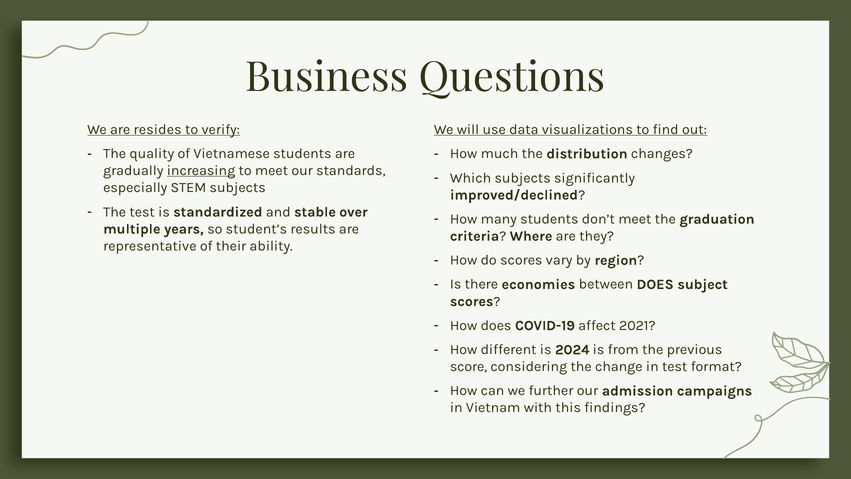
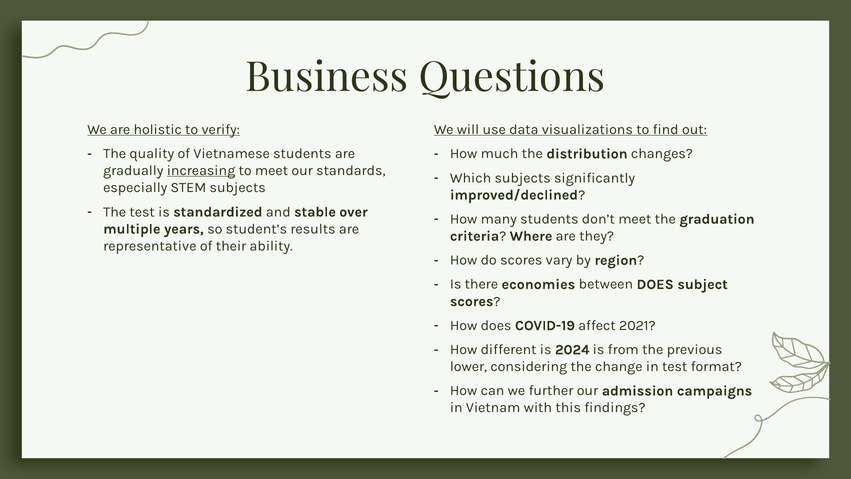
resides: resides -> holistic (158, 129)
score: score -> lower (468, 366)
